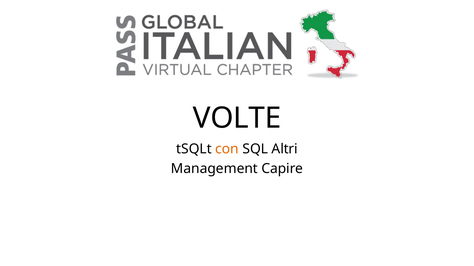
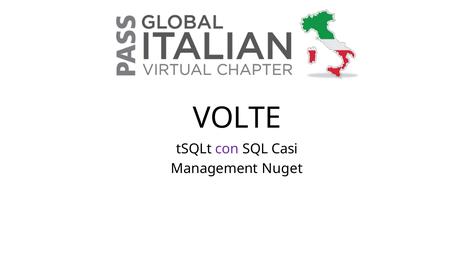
con colour: orange -> purple (227, 149)
Altri: Altri -> Casi (285, 149)
Capire: Capire -> Nuget (282, 169)
